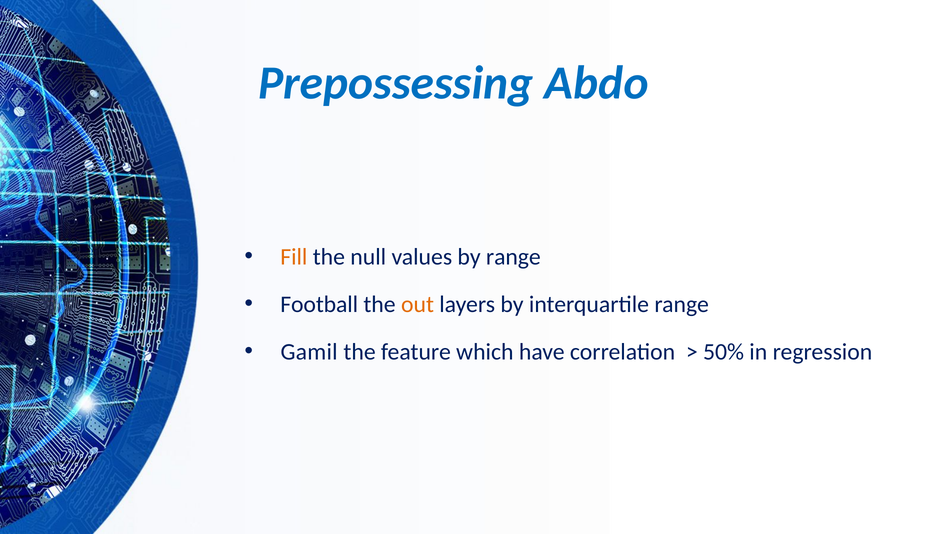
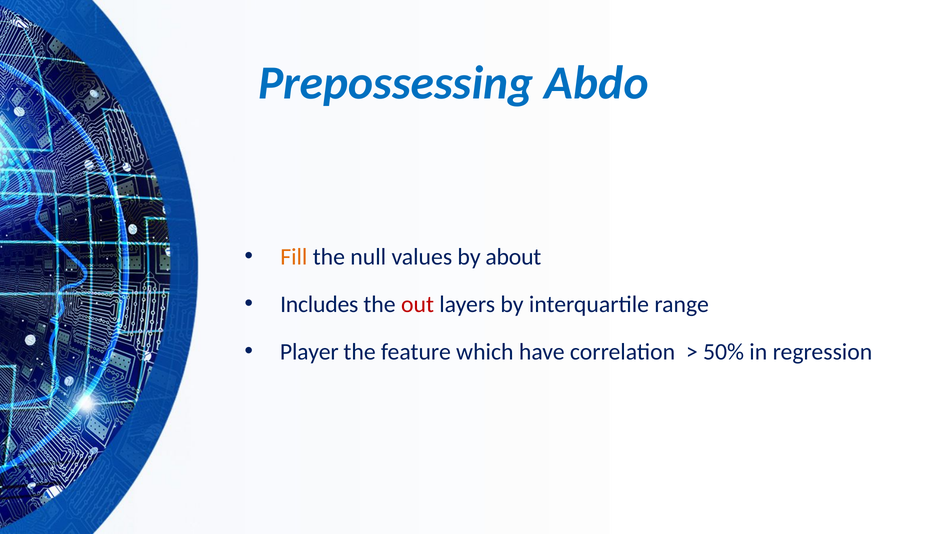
by range: range -> about (513, 257)
Football: Football -> Includes (319, 305)
out colour: orange -> red (418, 305)
Gamil: Gamil -> Player (309, 352)
